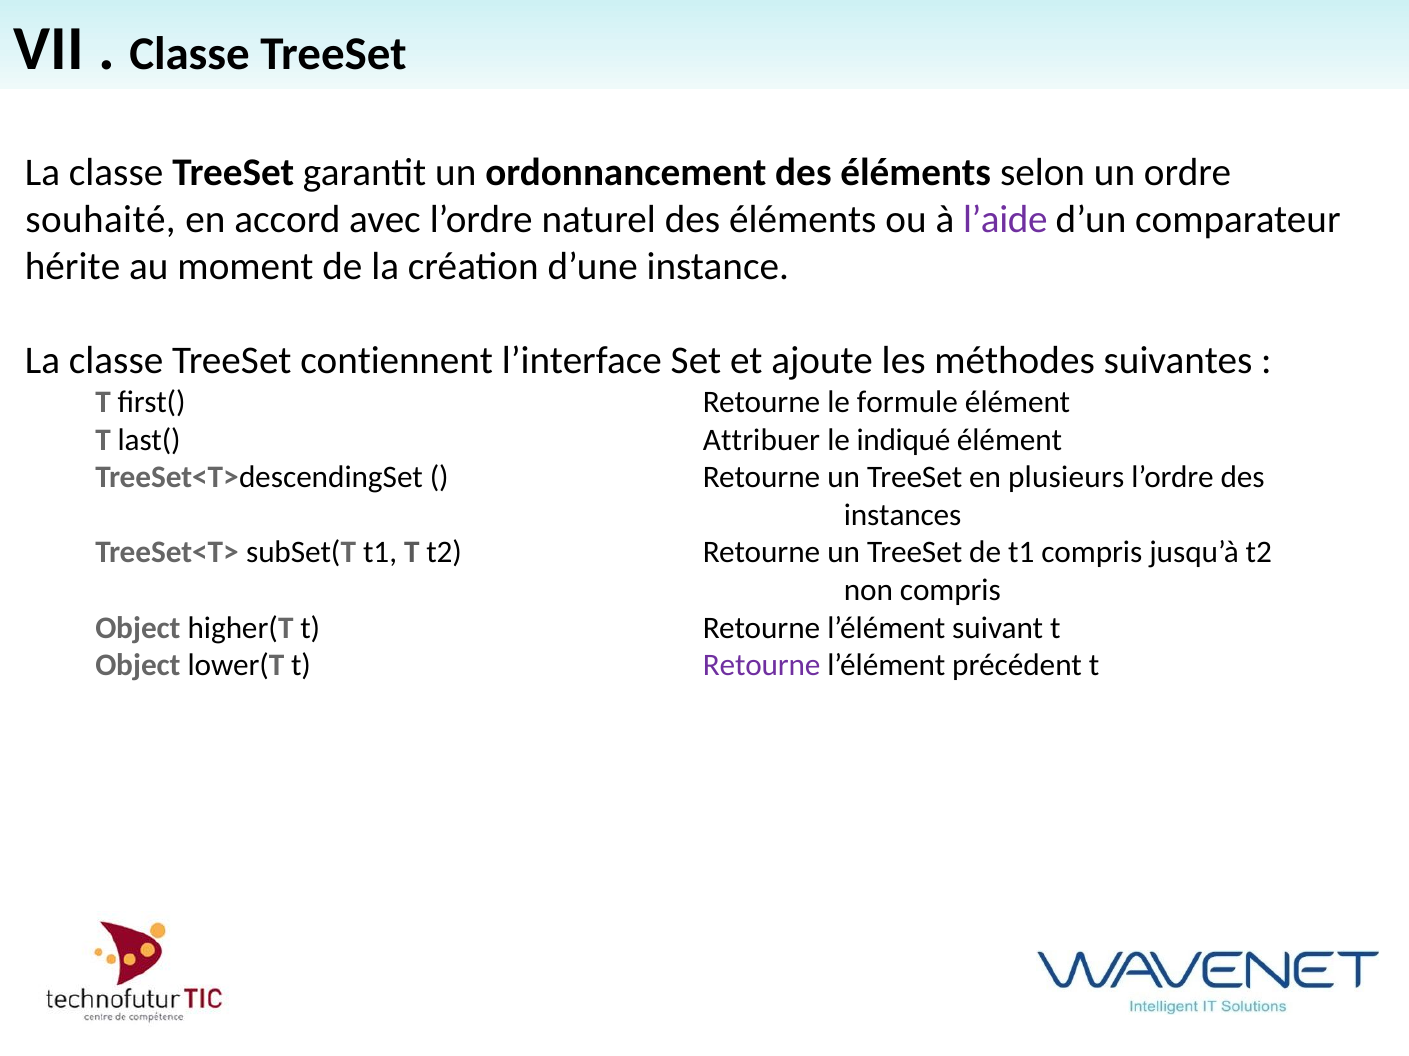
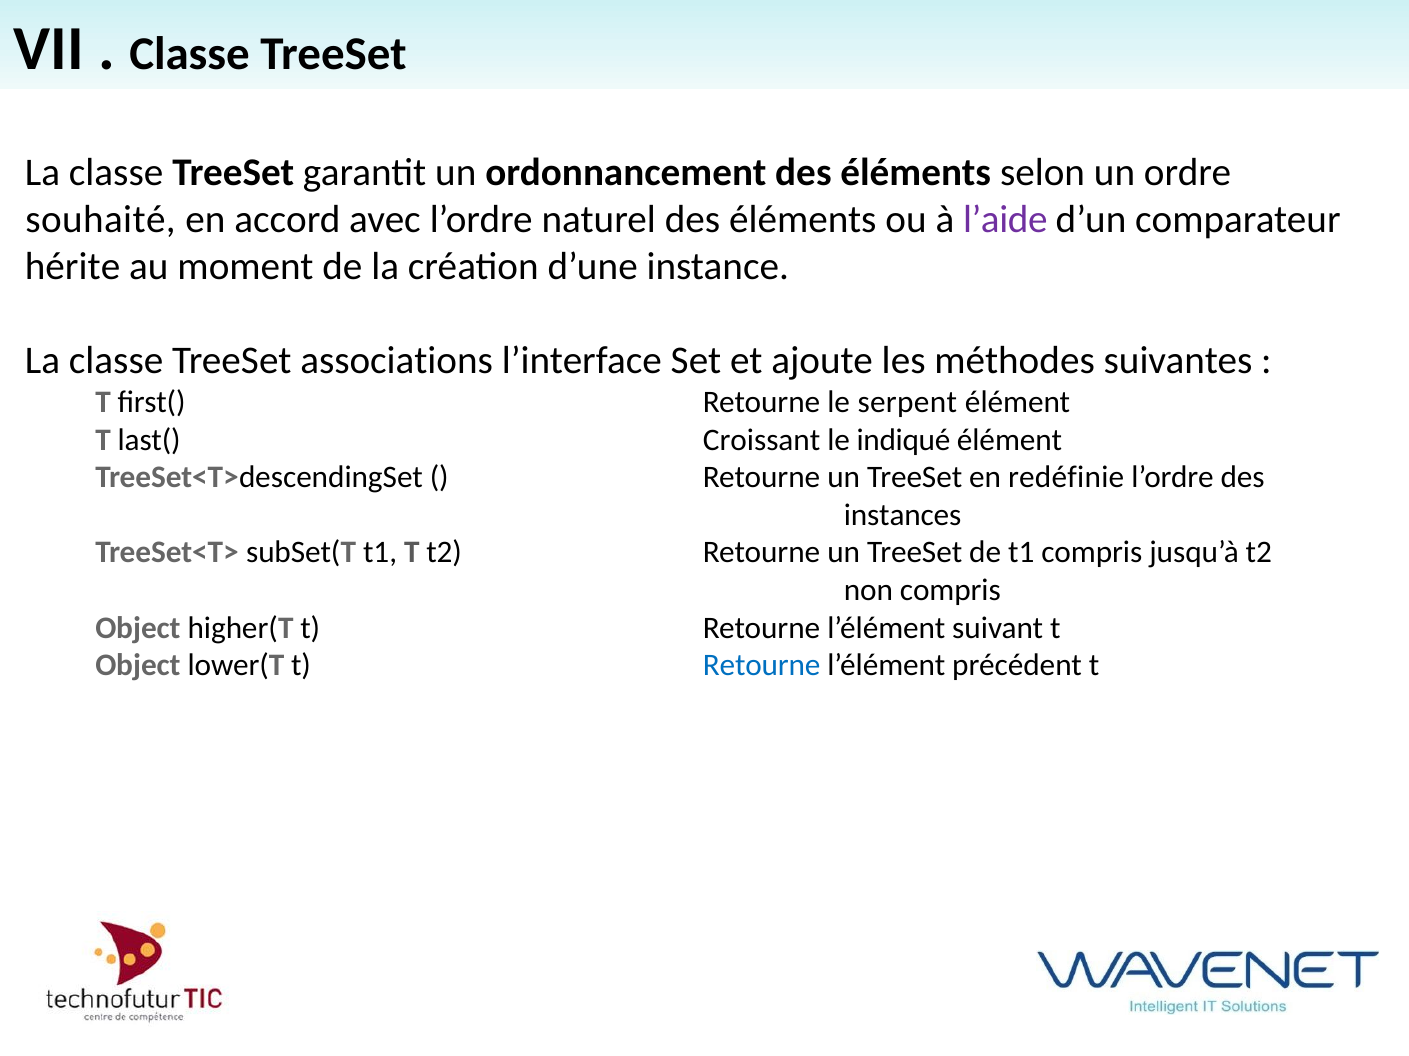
contiennent: contiennent -> associations (397, 361)
formule: formule -> serpent (907, 403)
Attribuer: Attribuer -> Croissant (762, 440)
plusieurs: plusieurs -> redéfinie (1066, 478)
Retourne colour: purple -> blue (762, 666)
